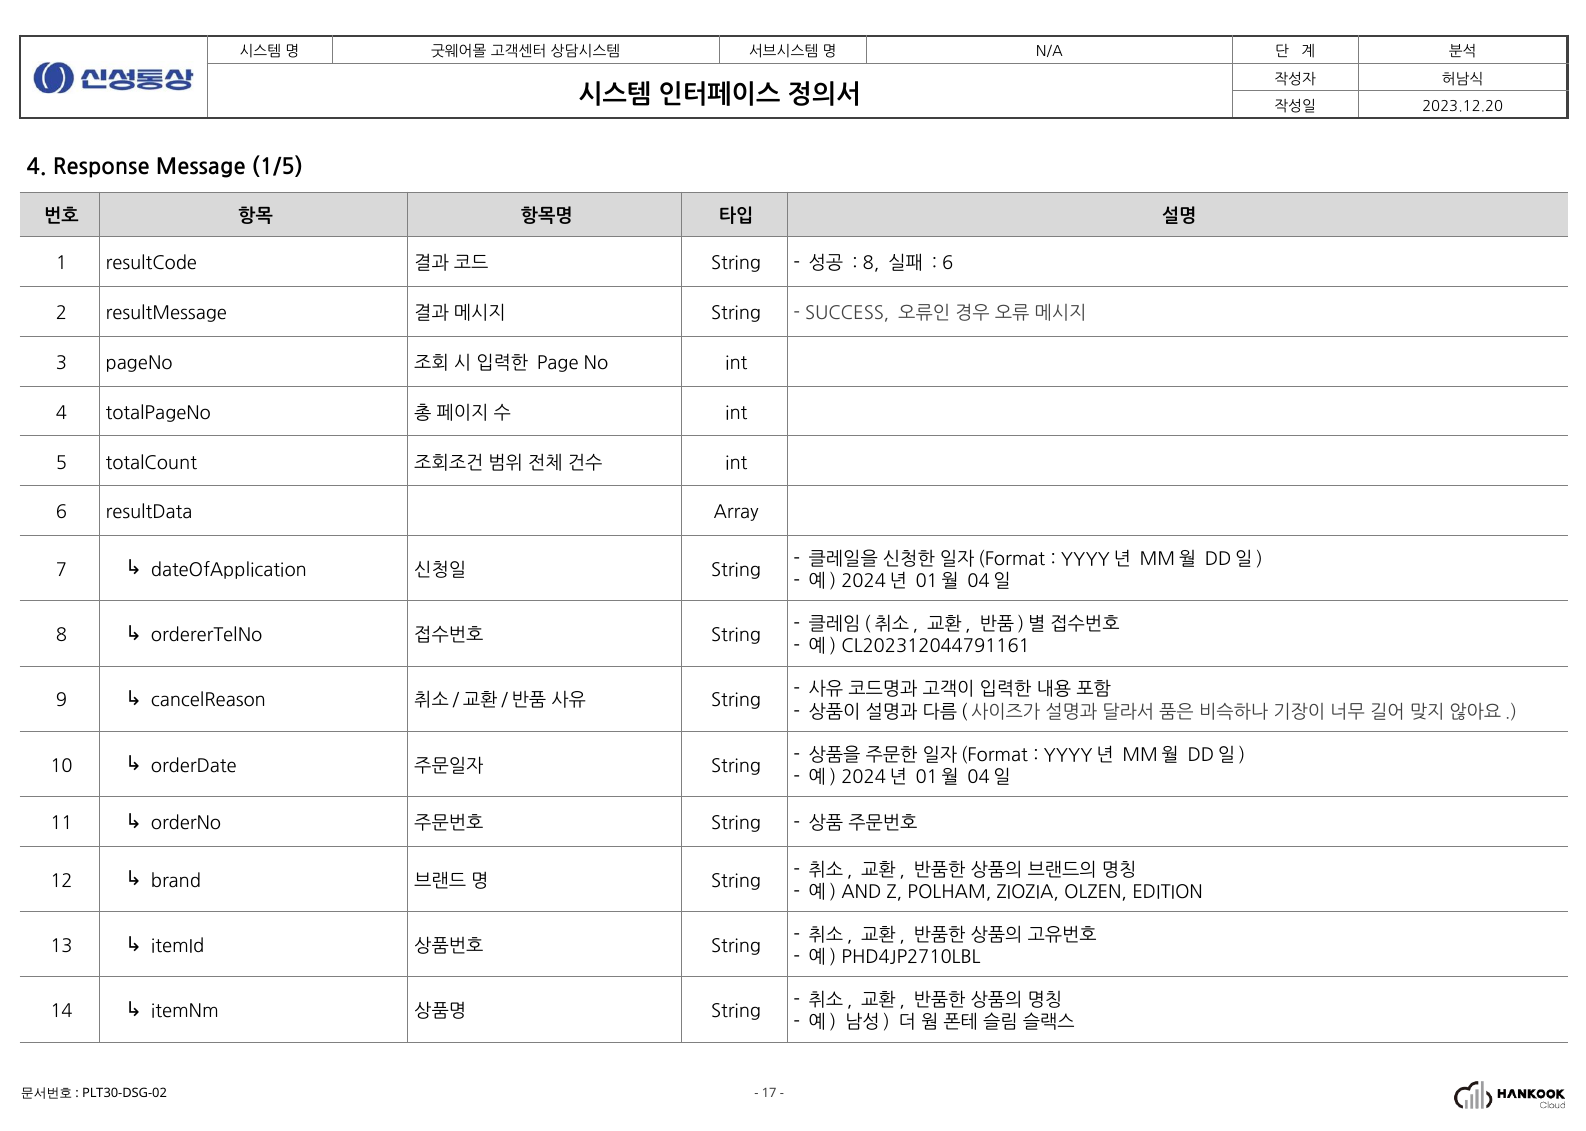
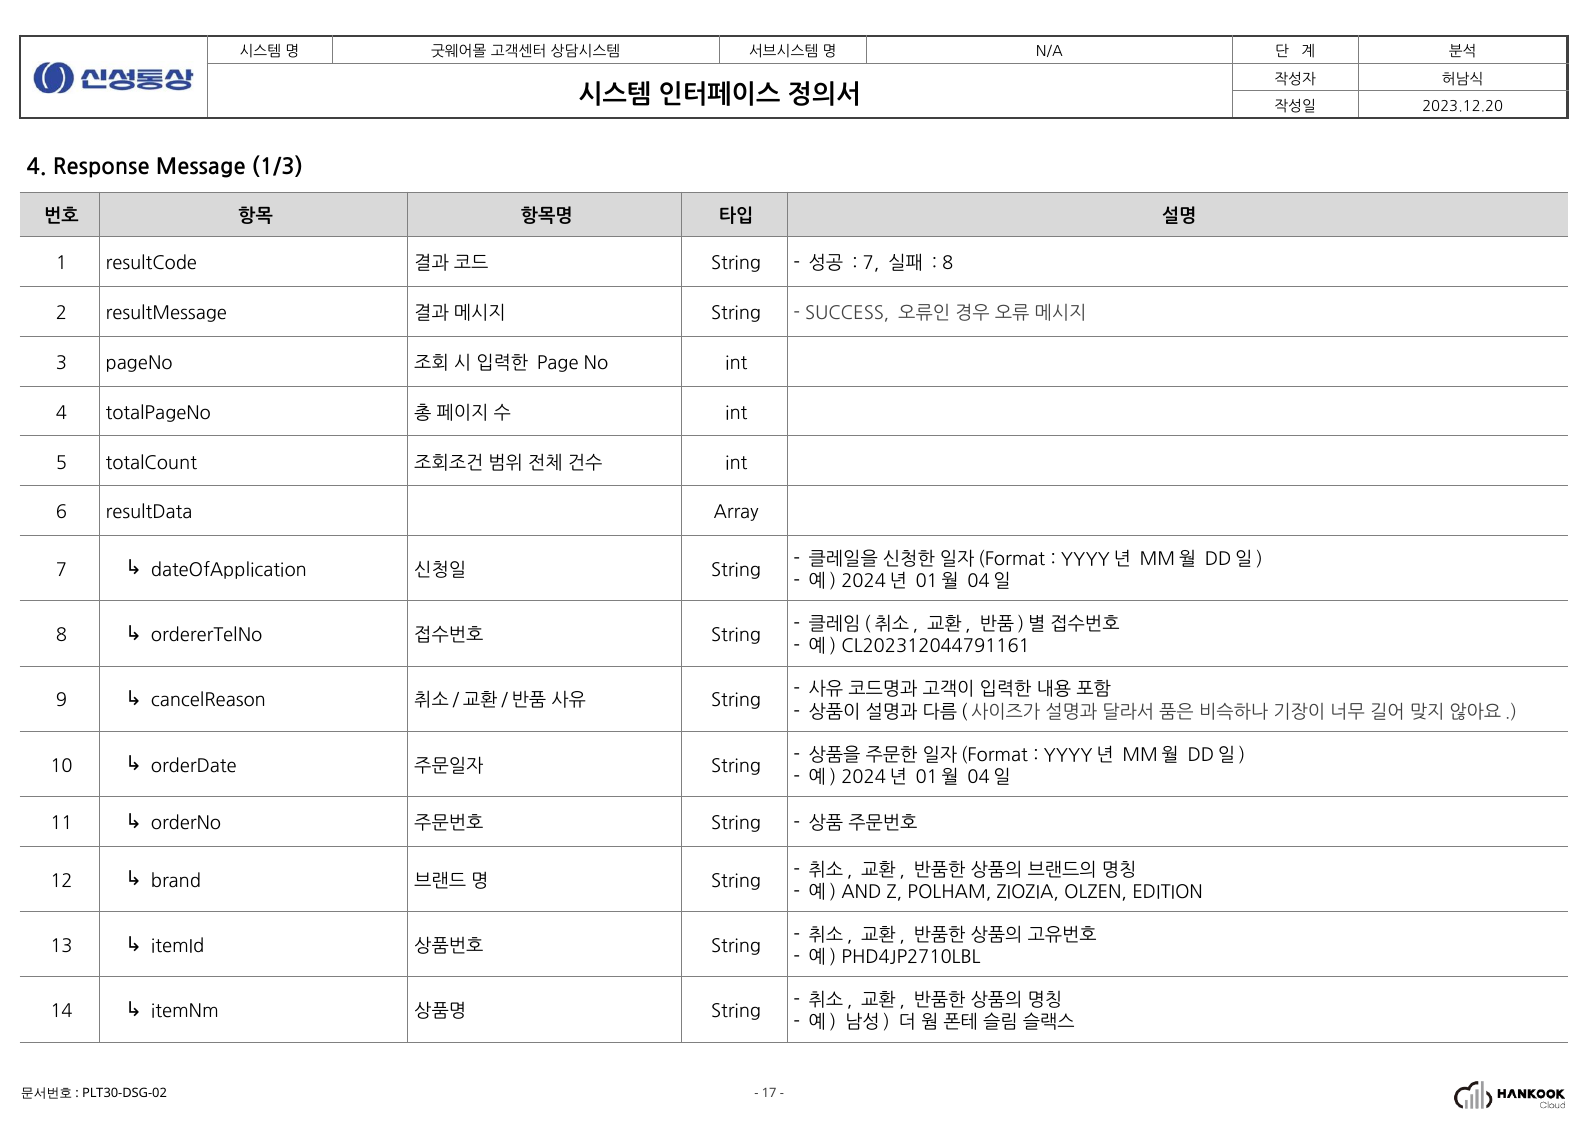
1/5: 1/5 -> 1/3 (277, 168)
8: 8 -> 7 (871, 264)
6: 6 -> 8 (948, 264)
